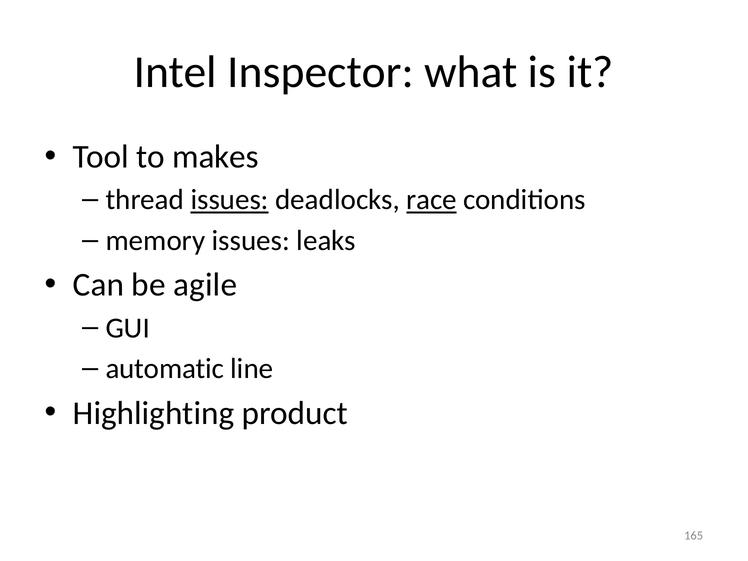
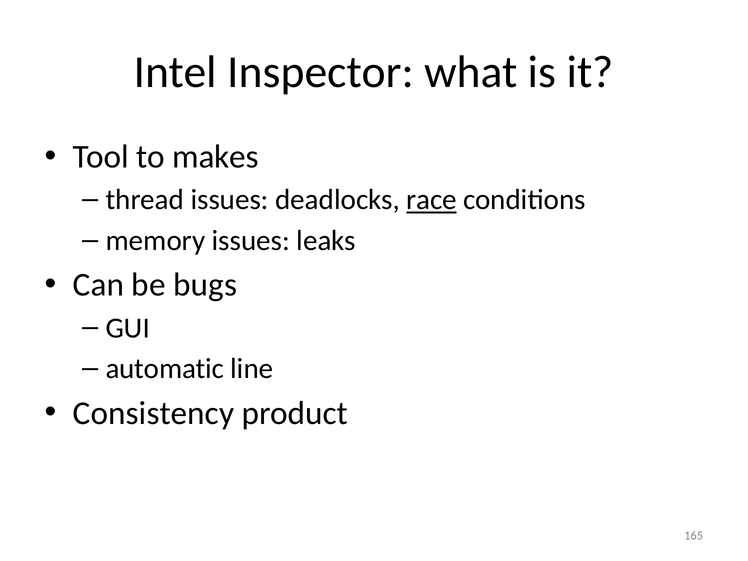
issues underline: present -> none (230, 200)
agile: agile -> bugs (205, 285)
Highlighting: Highlighting -> Consistency (154, 413)
